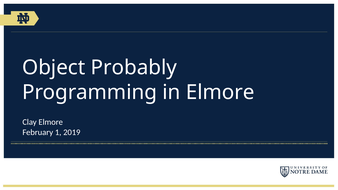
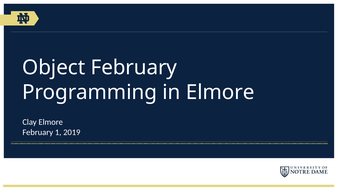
Object Probably: Probably -> February (134, 68)
